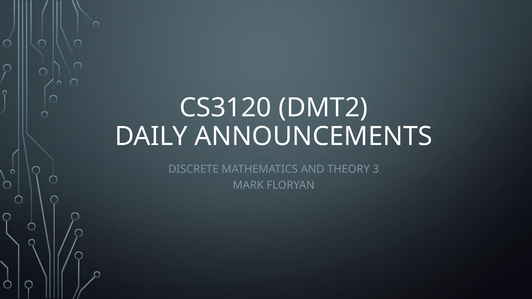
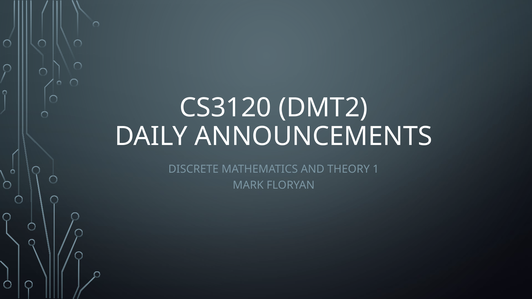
3: 3 -> 1 (376, 169)
